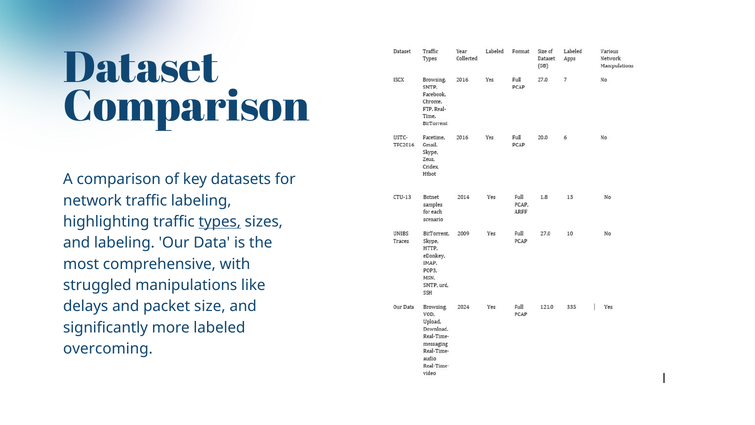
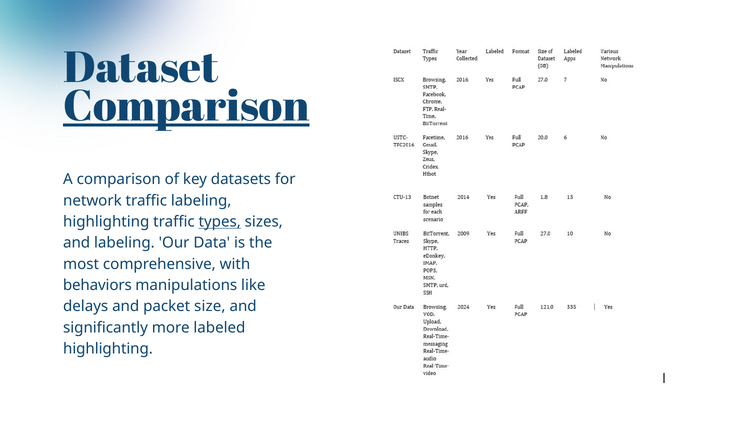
Comparison underline: none -> present (186, 106)
struggled: struggled -> behaviors (97, 285)
overcoming: overcoming -> highlighting (108, 349)
